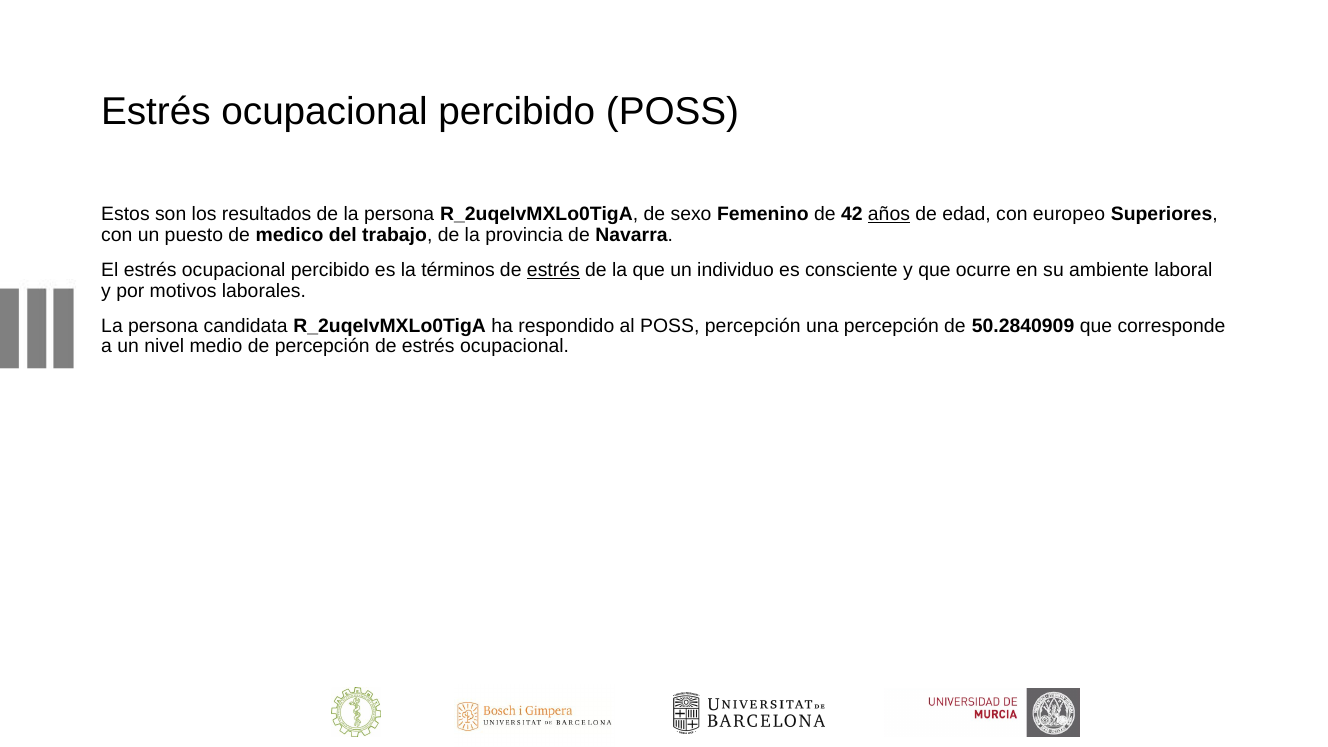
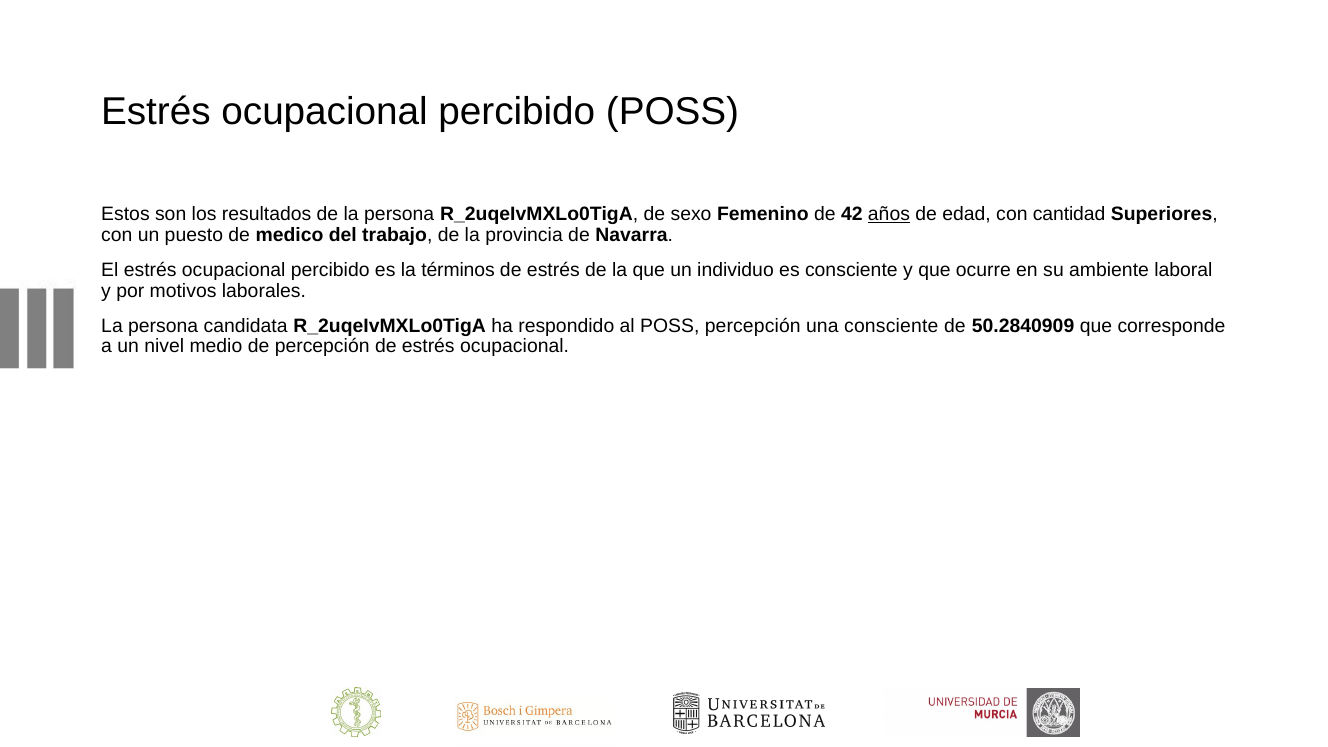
europeo: europeo -> cantidad (1069, 214)
estrés underline: present -> none (553, 270)
una percepción: percepción -> consciente (891, 326)
